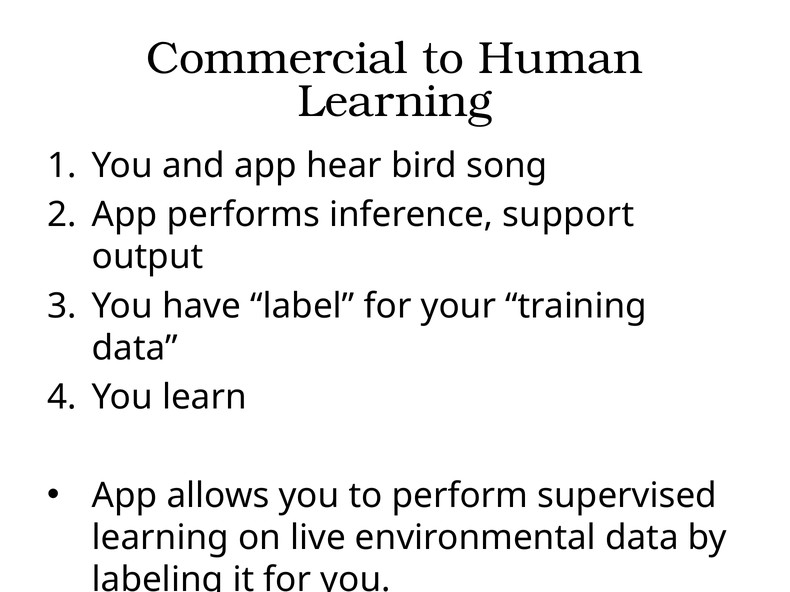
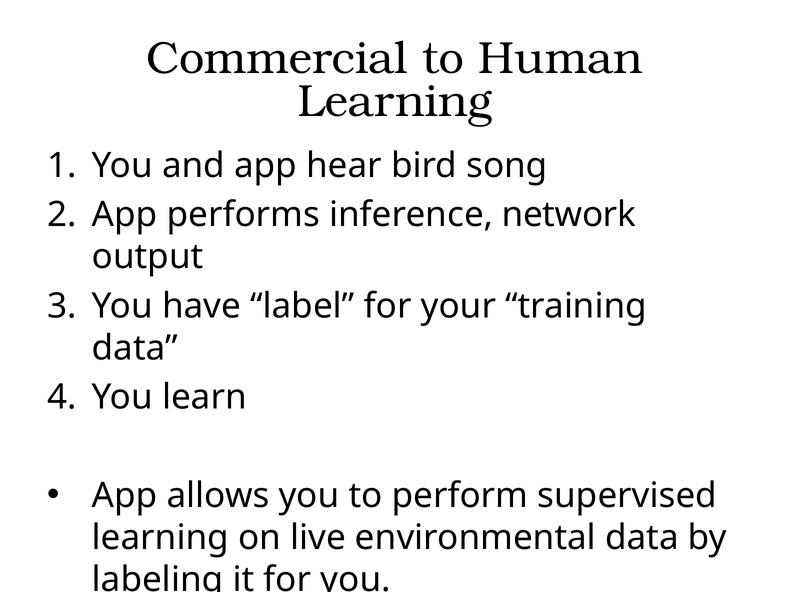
support: support -> network (569, 215)
